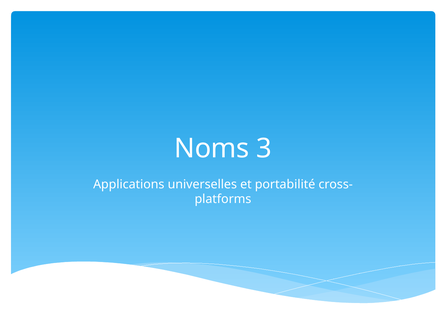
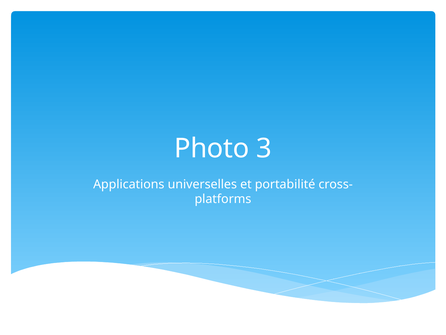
Noms: Noms -> Photo (212, 148)
